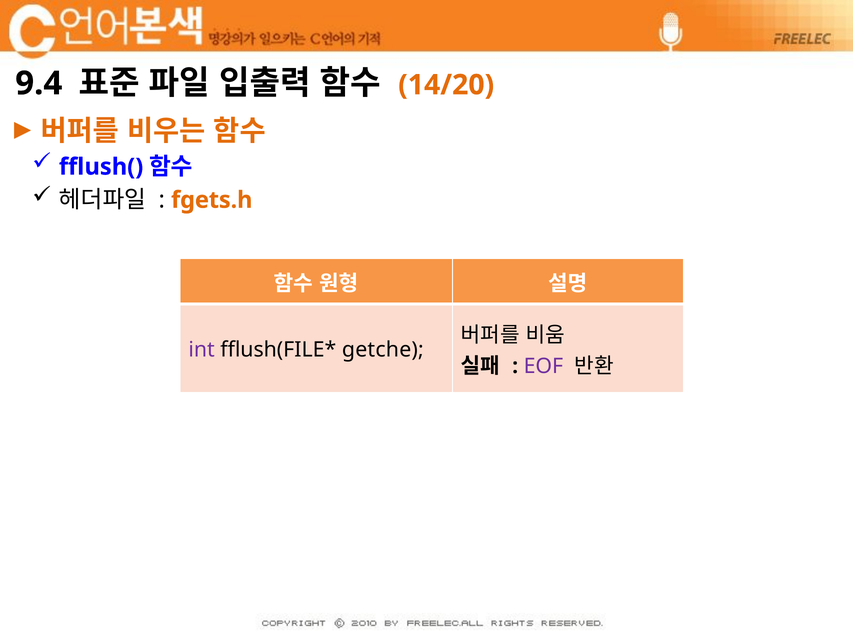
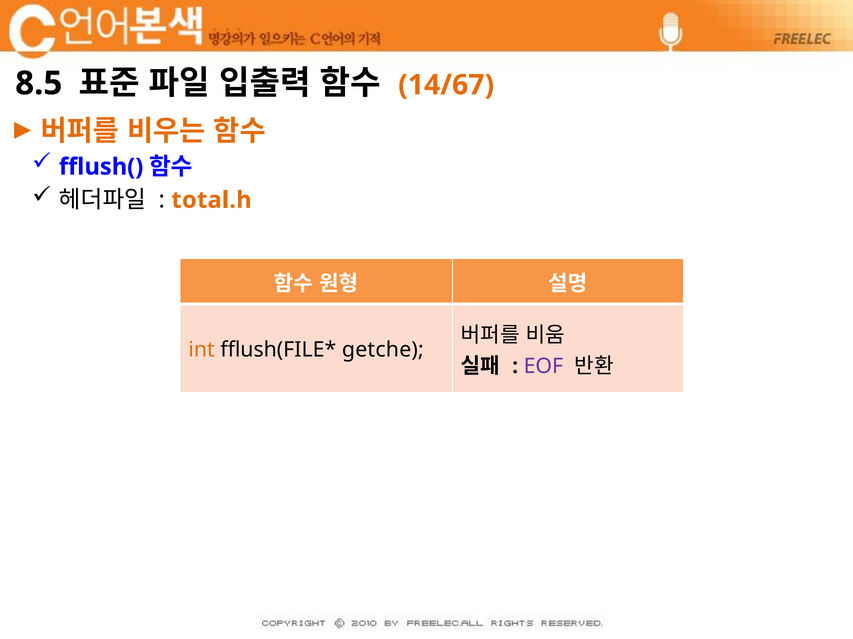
9.4: 9.4 -> 8.5 (39, 83)
14/20: 14/20 -> 14/67 (446, 85)
fgets.h: fgets.h -> total.h (212, 200)
int colour: purple -> orange (202, 350)
